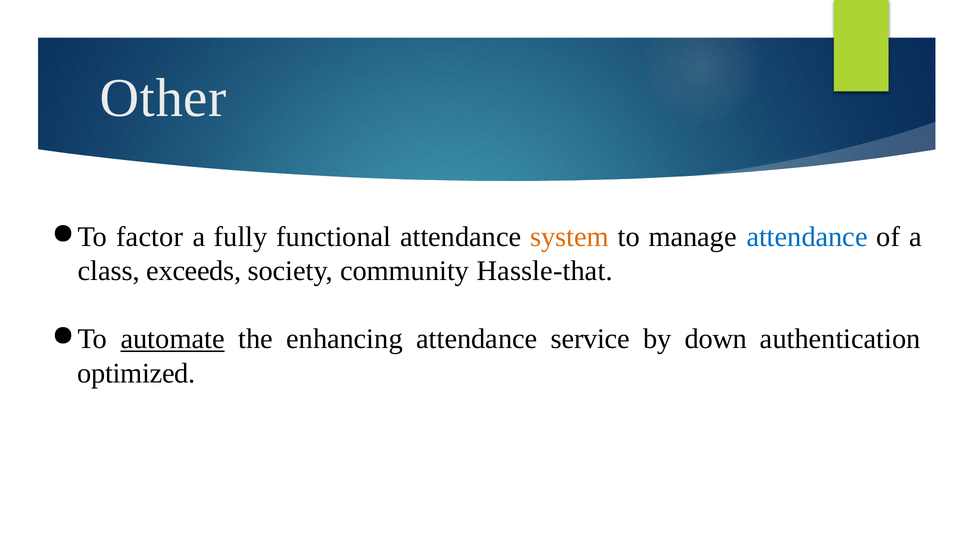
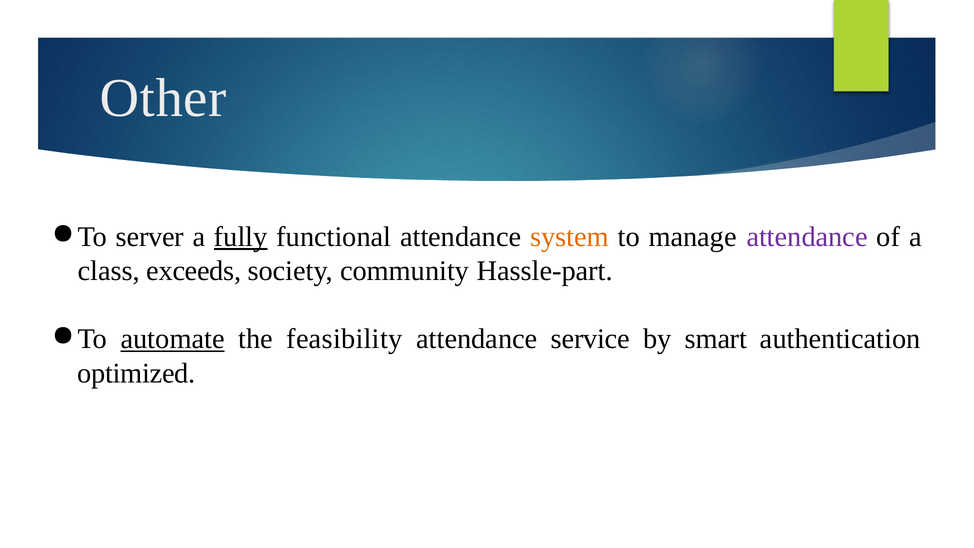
factor: factor -> server (150, 237)
fully underline: none -> present (241, 237)
attendance colour: blue -> purple (807, 237)
Hassle-that: Hassle-that -> Hassle-part (545, 271)
enhancing: enhancing -> feasibility (344, 339)
down: down -> smart (716, 339)
